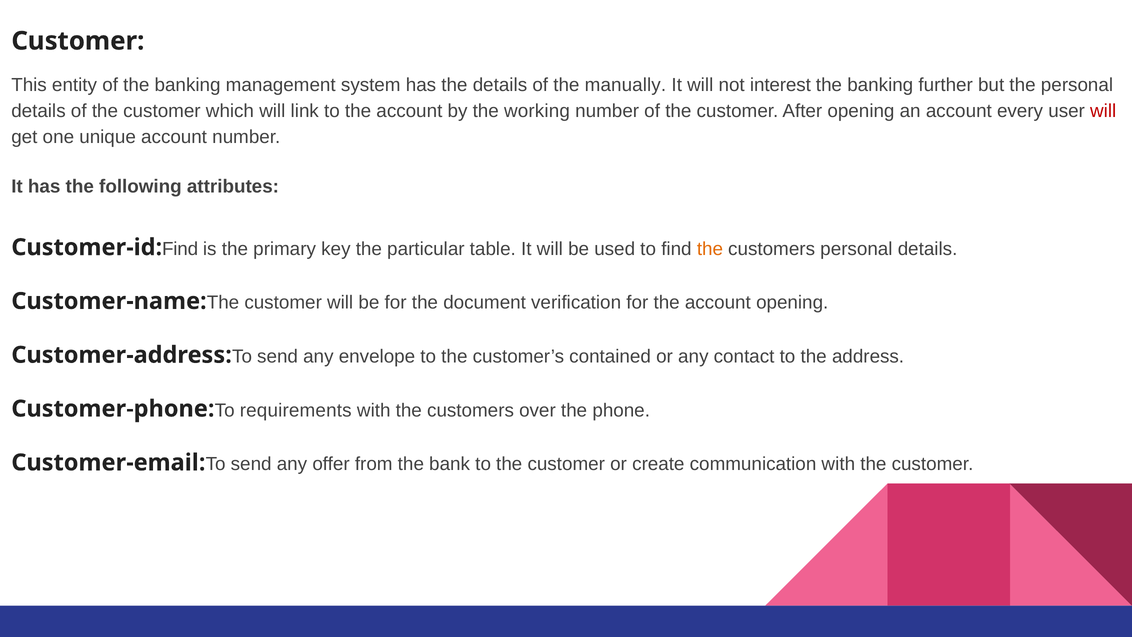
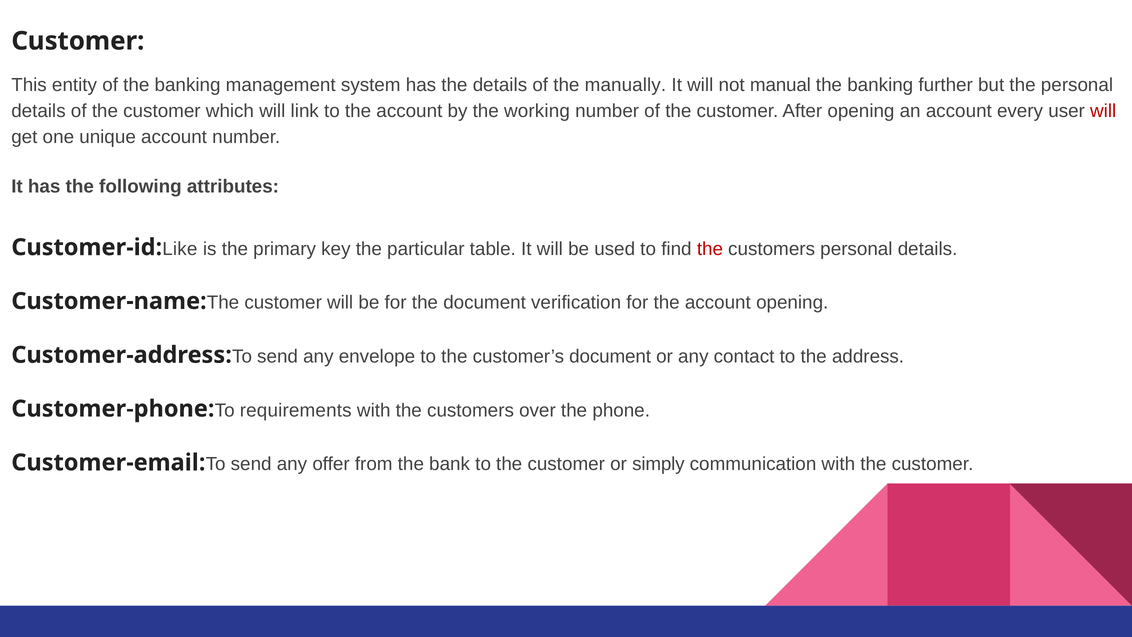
interest: interest -> manual (780, 85)
Find: Find -> Like (180, 249)
the colour: orange -> red (710, 249)
customer’s contained: contained -> document (610, 356)
create: create -> simply (658, 464)
